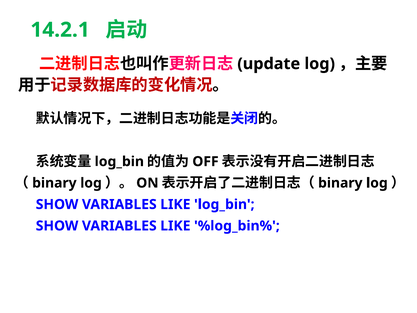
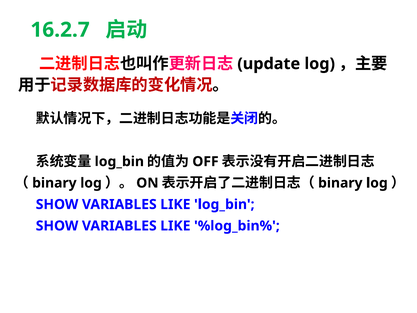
14.2.1: 14.2.1 -> 16.2.7 (60, 30)
